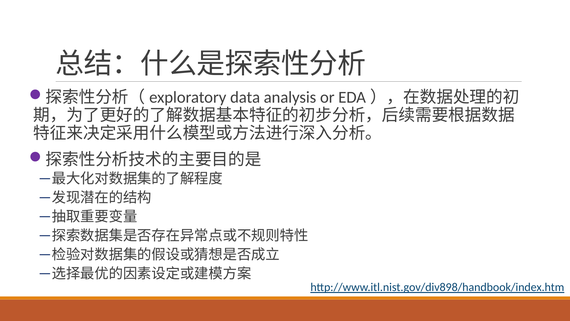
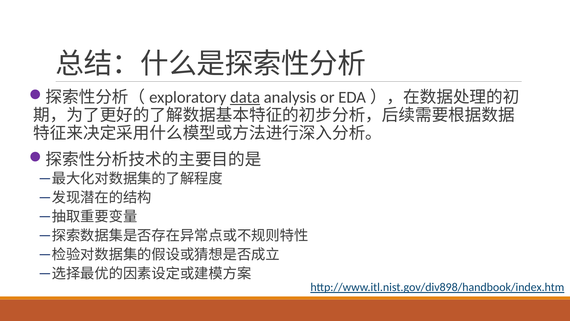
data underline: none -> present (245, 97)
